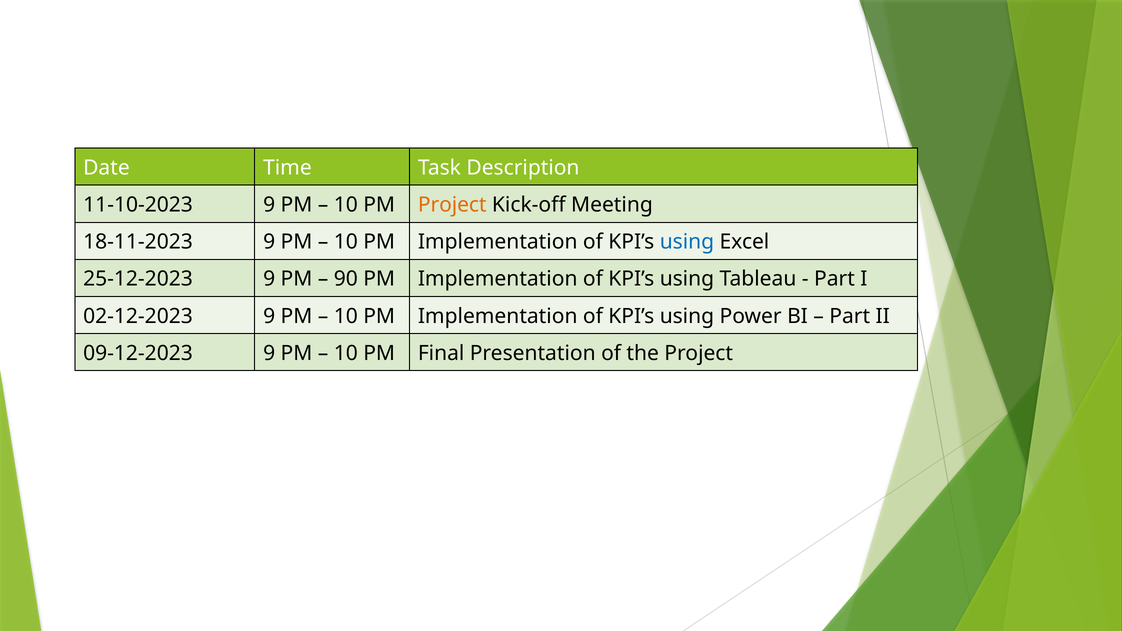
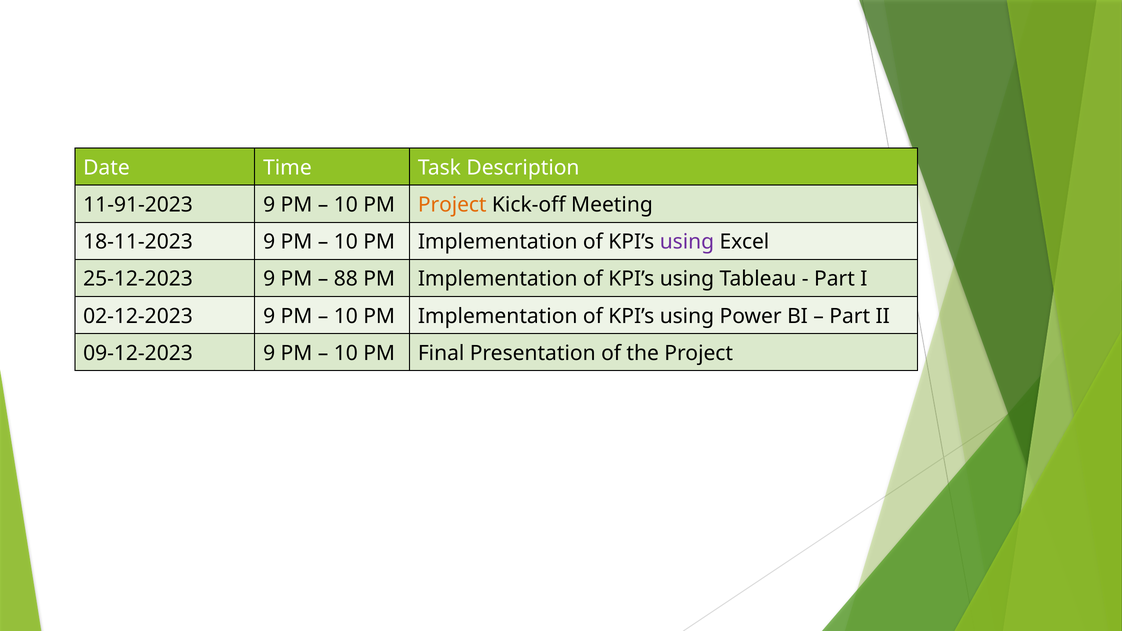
11-10-2023: 11-10-2023 -> 11-91-2023 (138, 205)
using colour: blue -> purple (687, 242)
90: 90 -> 88 (346, 279)
